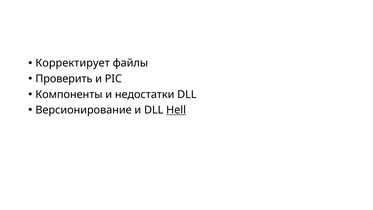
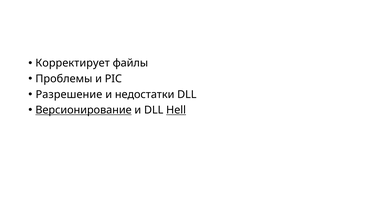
Проверить: Проверить -> Проблемы (64, 79)
Компоненты: Компоненты -> Разрешение (69, 94)
Версионирование underline: none -> present (84, 110)
